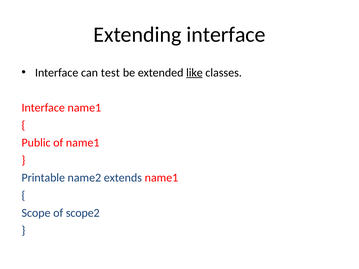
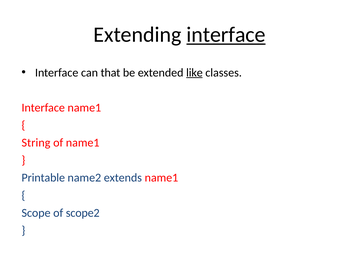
interface underline: none -> present (226, 35)
test: test -> that (110, 73)
Public: Public -> String (36, 143)
